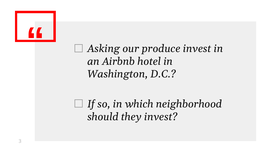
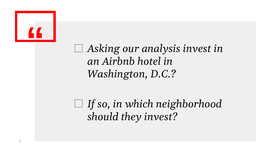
produce: produce -> analysis (161, 49)
